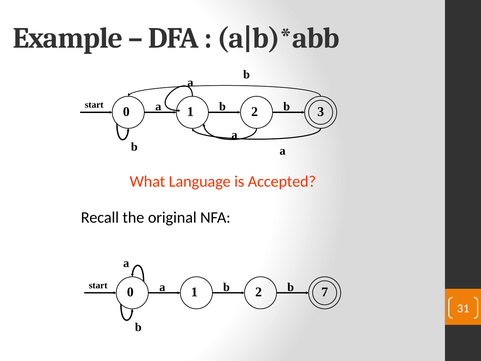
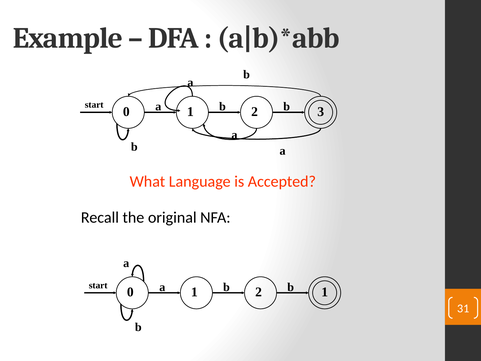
0 7: 7 -> 1 (325, 292)
